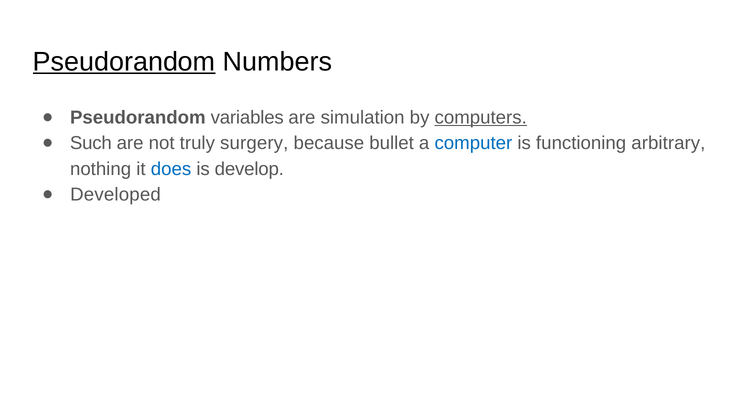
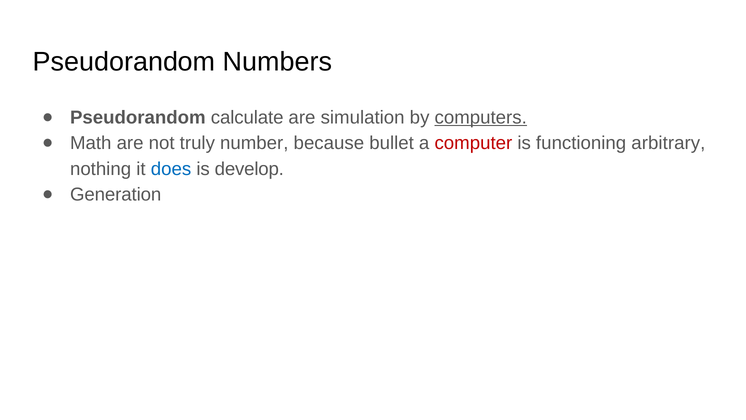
Pseudorandom underline: present -> none (124, 62)
variables: variables -> calculate (247, 117)
Such: Such -> Math (91, 143)
surgery: surgery -> number (254, 143)
computer colour: blue -> red (473, 143)
Developed: Developed -> Generation (116, 195)
